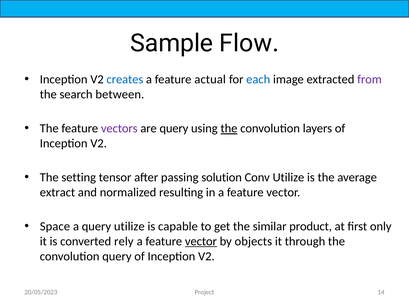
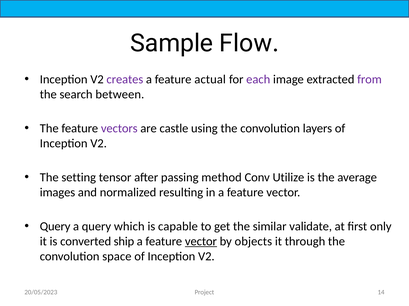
creates colour: blue -> purple (125, 80)
each colour: blue -> purple (258, 80)
are query: query -> castle (174, 129)
the underline: present -> none (229, 129)
solution: solution -> method (222, 178)
extract: extract -> images (58, 193)
Space: Space -> Query (55, 227)
query utilize: utilize -> which (129, 227)
product: product -> validate (311, 227)
rely: rely -> ship (124, 242)
convolution query: query -> space (117, 257)
